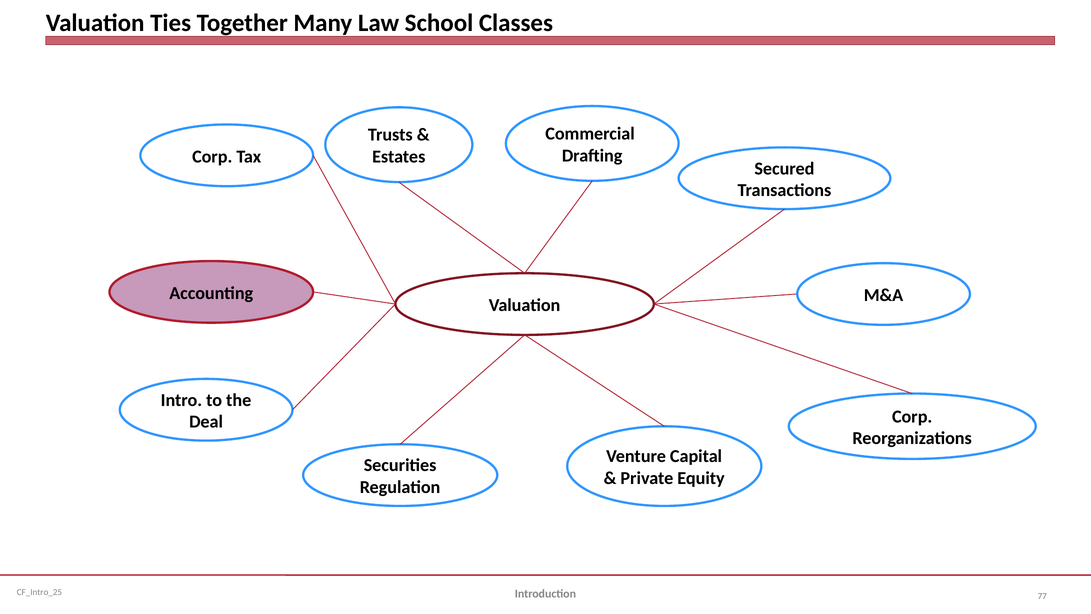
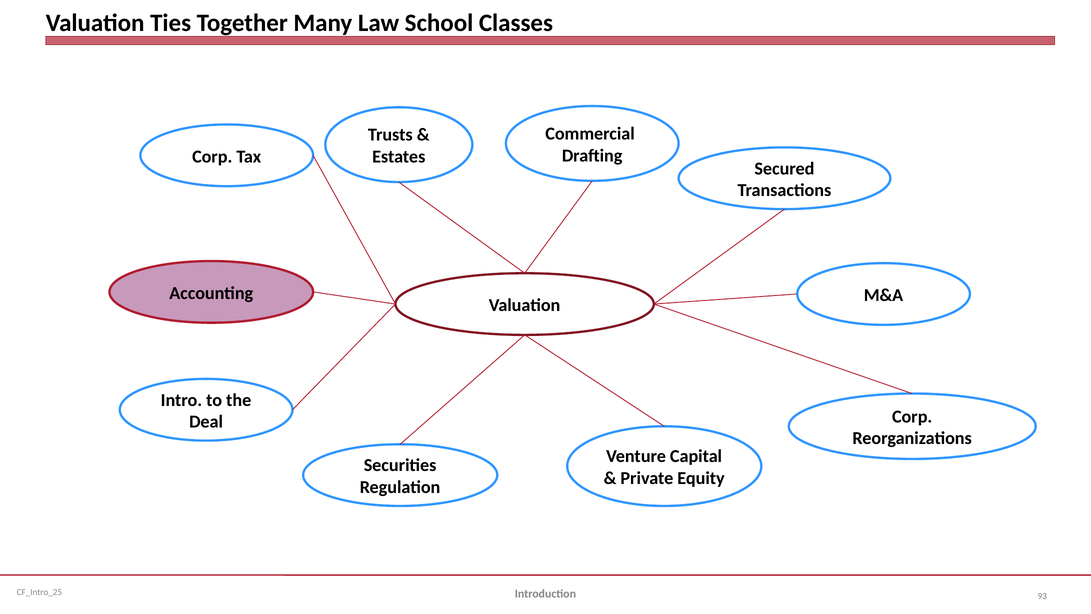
77: 77 -> 93 (1042, 596)
